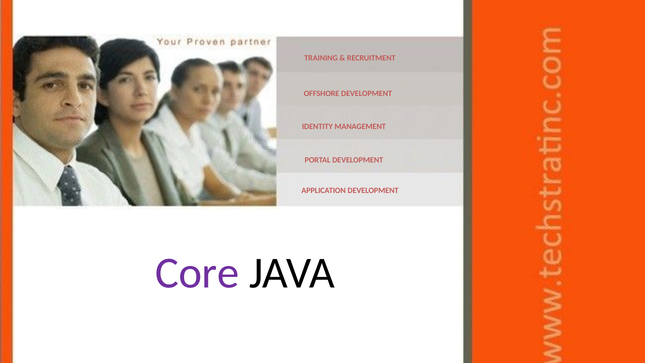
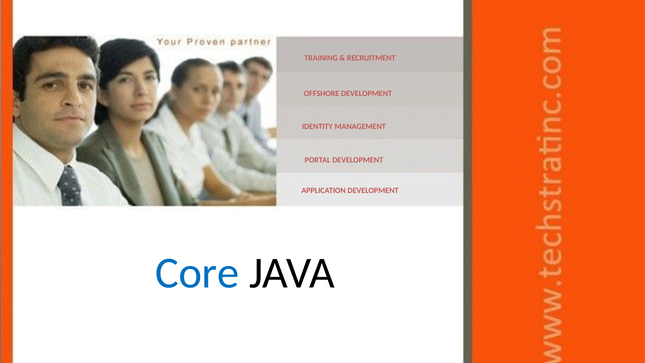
Core colour: purple -> blue (197, 273)
